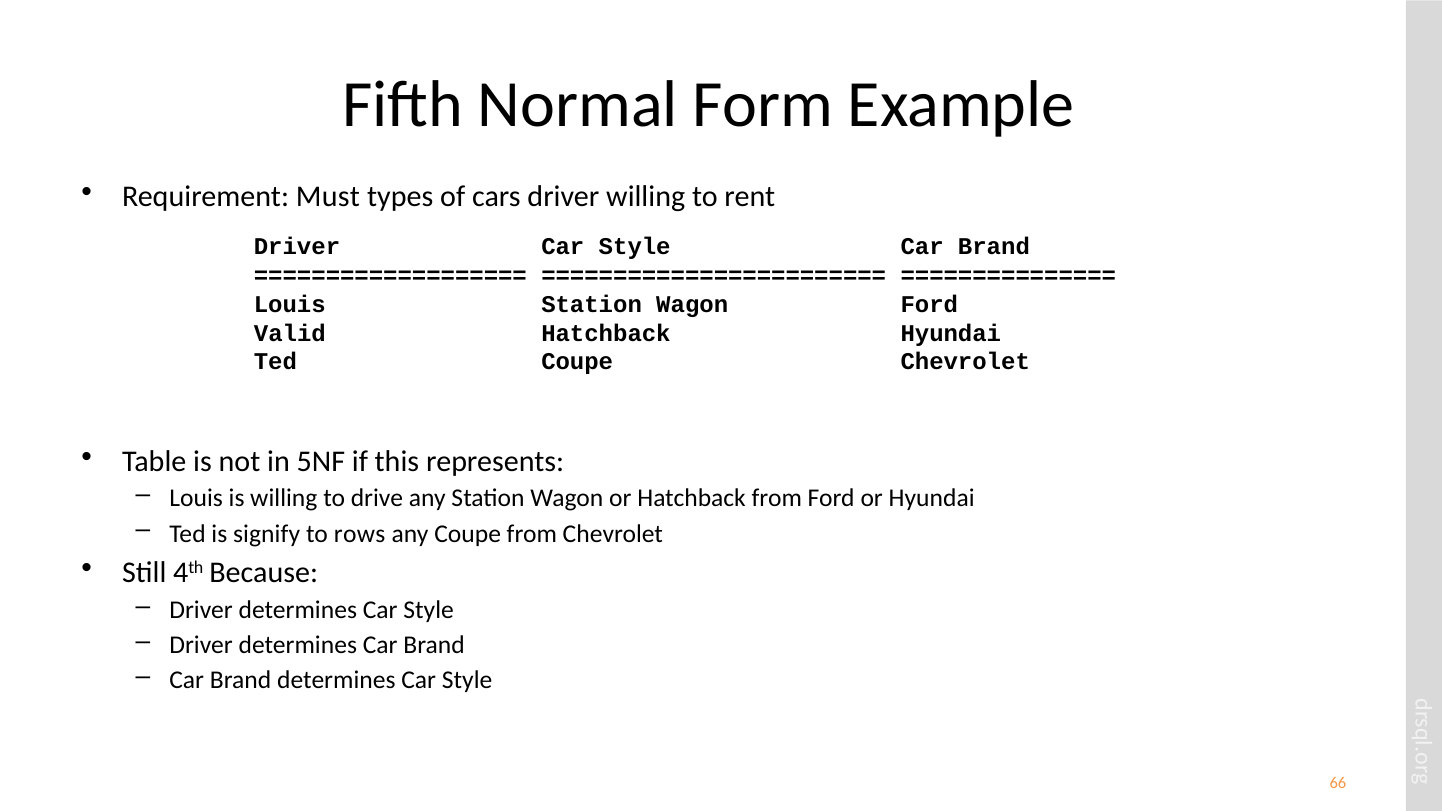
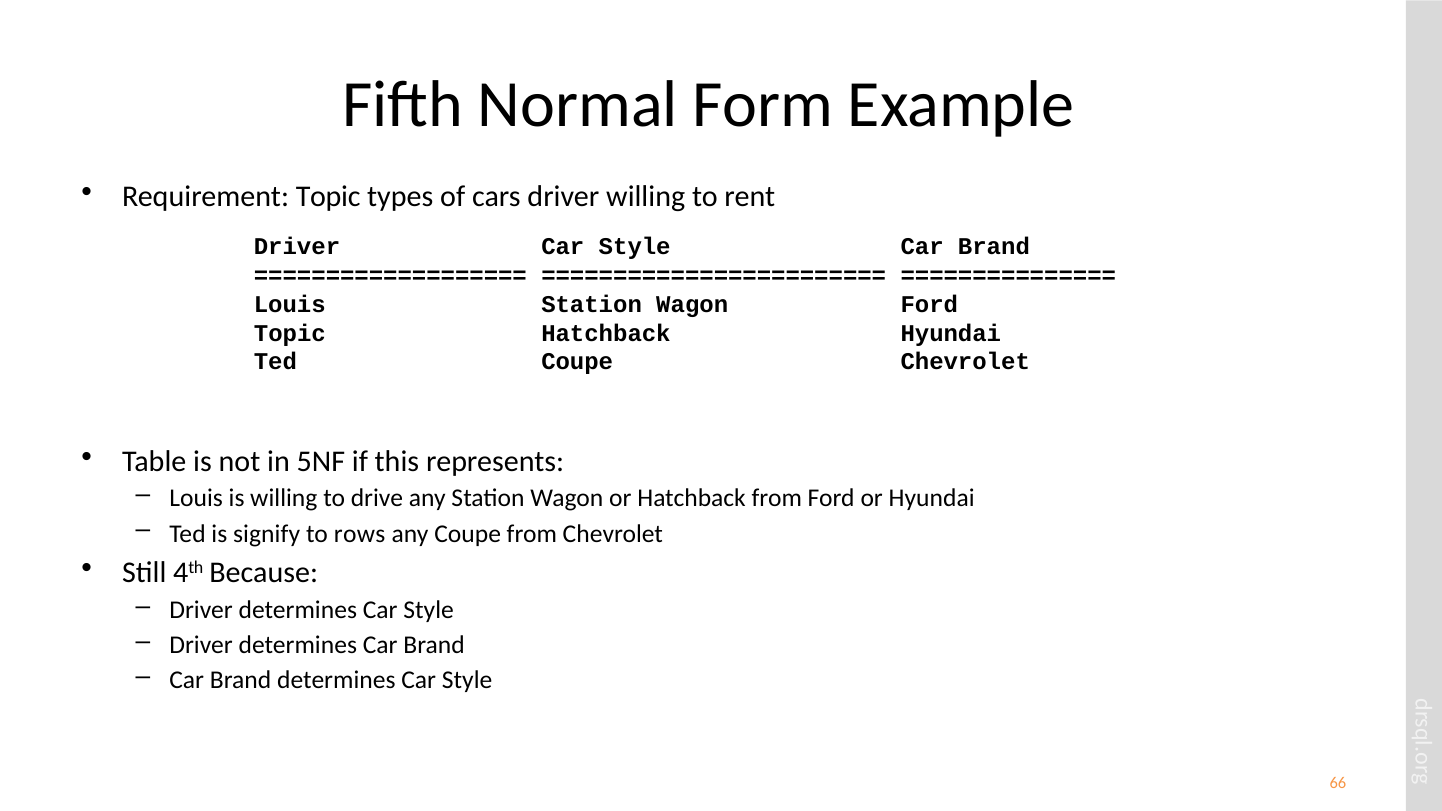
Requirement Must: Must -> Topic (328, 197)
Valid: Valid -> Topic (290, 333)
